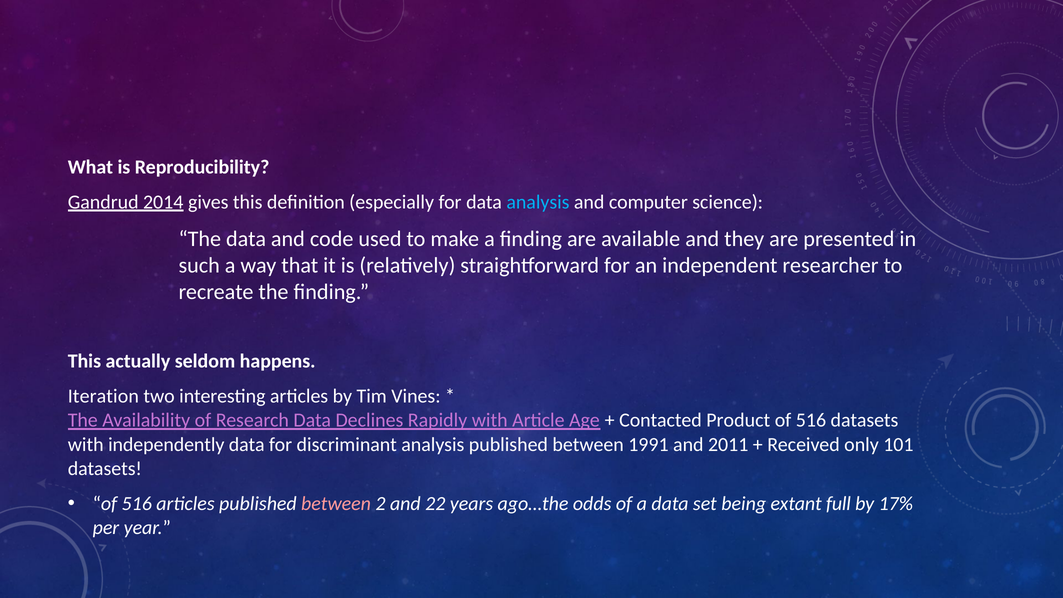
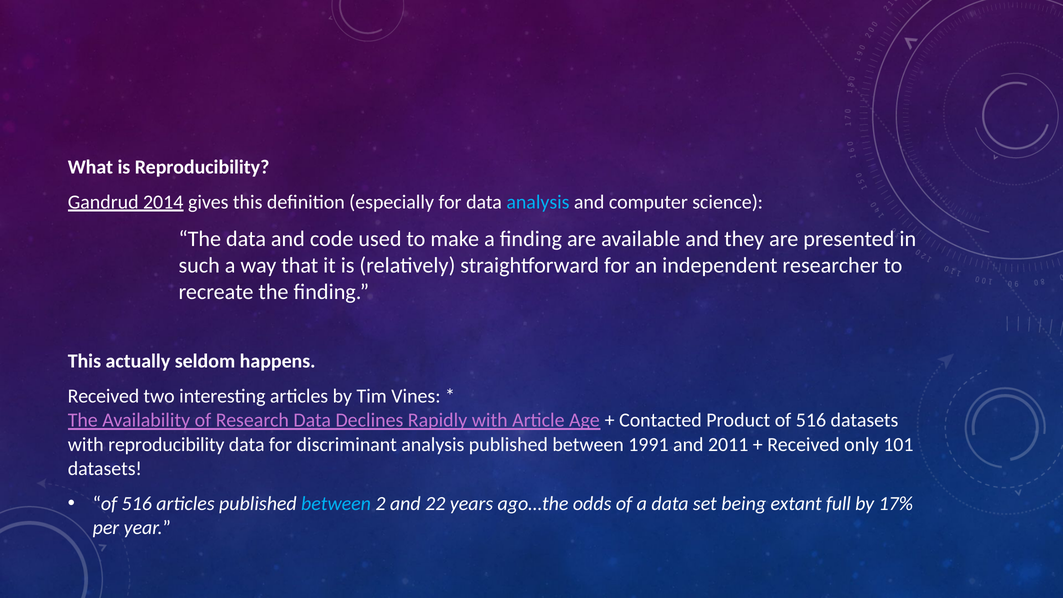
Iteration: Iteration -> Received (103, 396)
with independently: independently -> reproducibility (166, 445)
between colour: pink -> light blue (336, 504)
